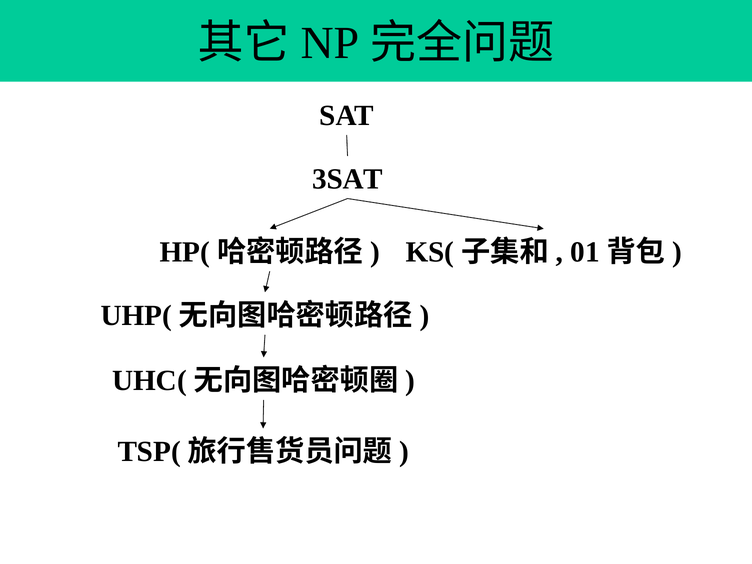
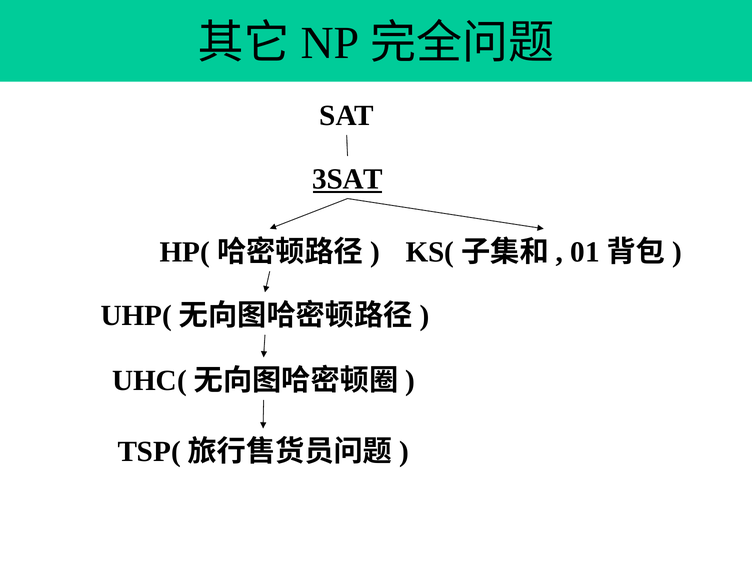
3SAT underline: none -> present (348, 179)
